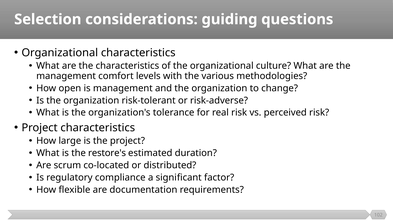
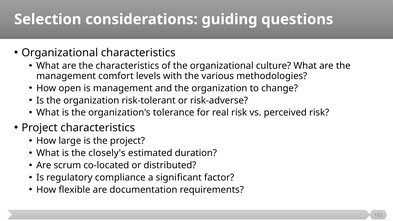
restore's: restore's -> closely's (107, 153)
